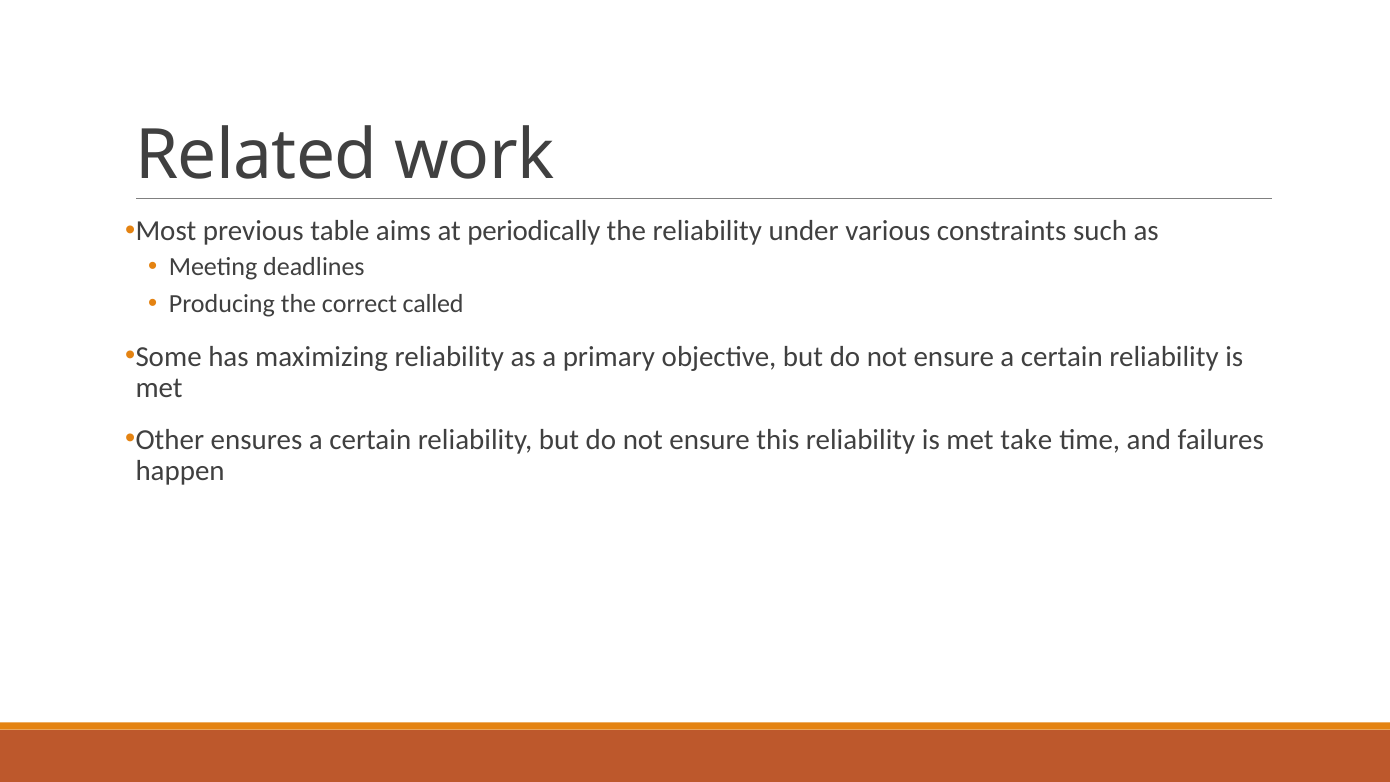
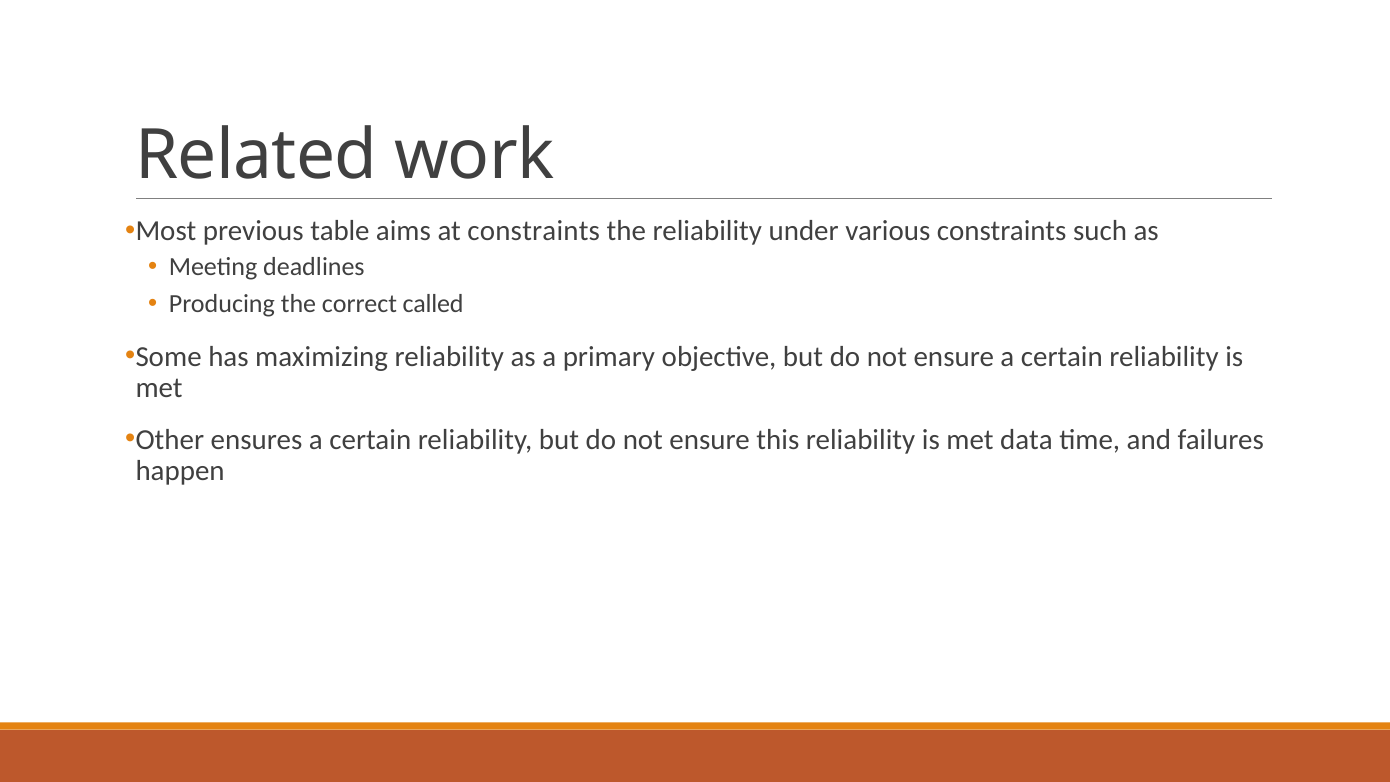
at periodically: periodically -> constraints (534, 231)
take: take -> data (1026, 439)
